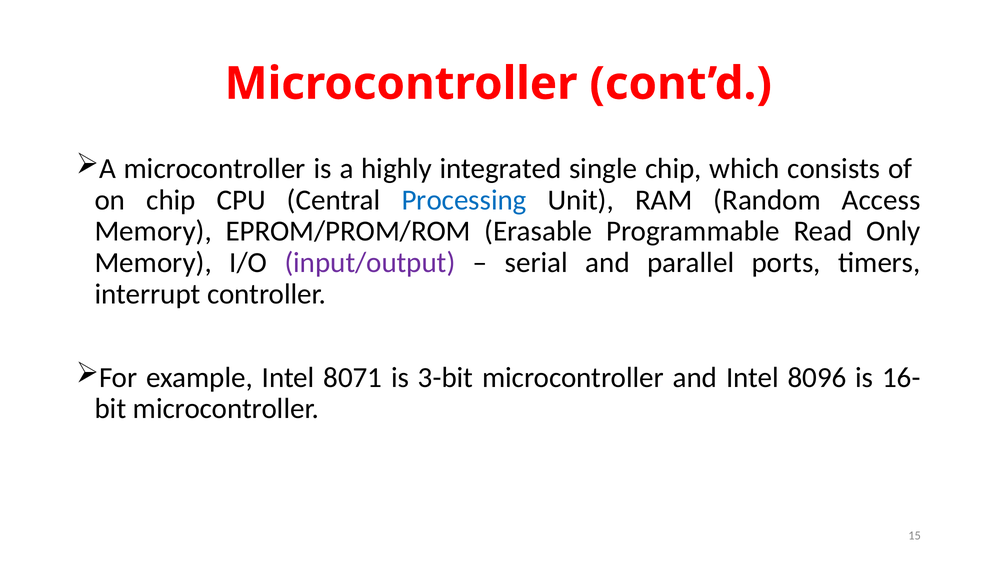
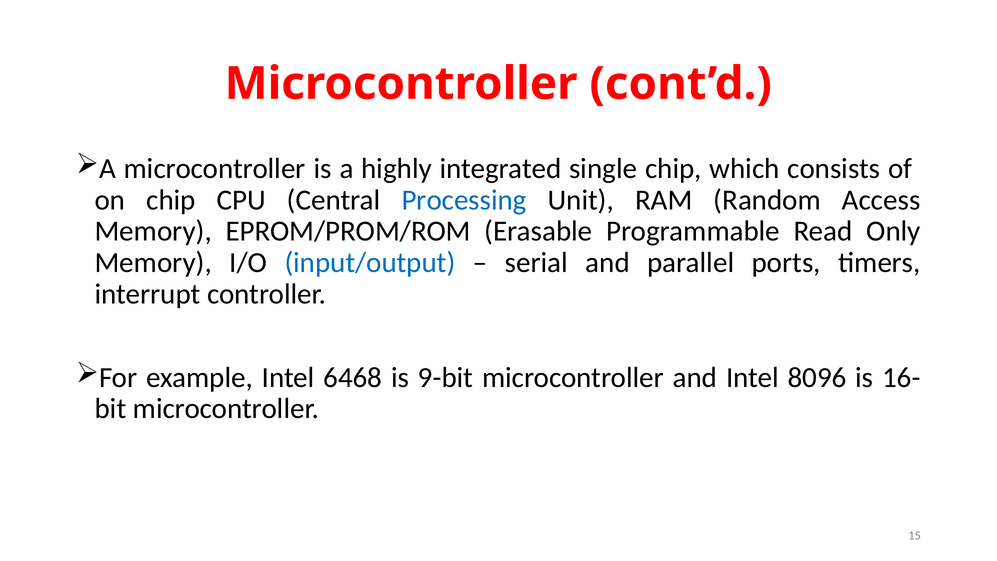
input/output colour: purple -> blue (370, 263)
8071: 8071 -> 6468 (353, 377)
3-bit: 3-bit -> 9-bit (446, 377)
